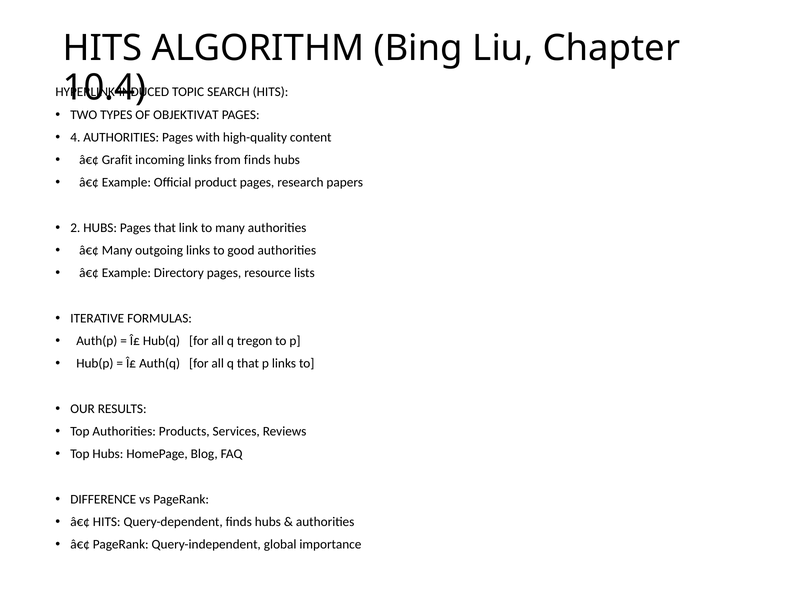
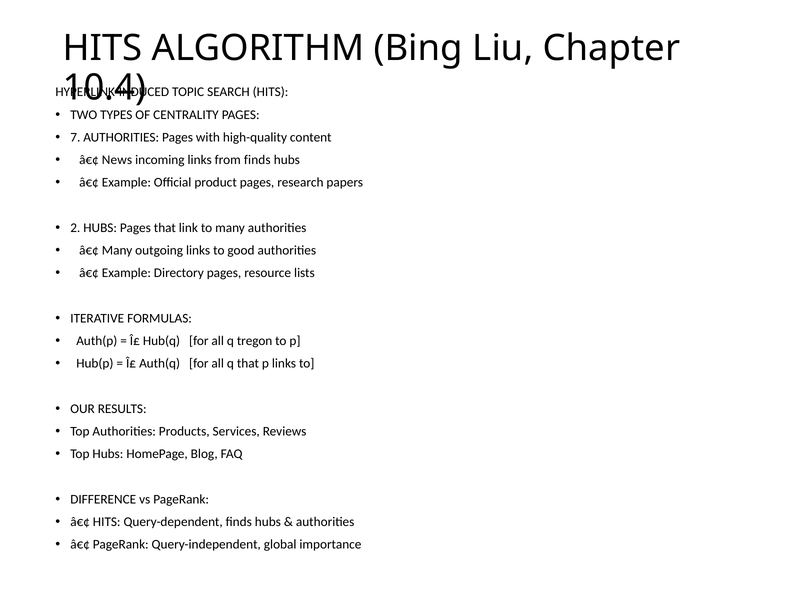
OBJEKTIVAT: OBJEKTIVAT -> CENTRALITY (186, 115)
4: 4 -> 7 (75, 138)
Grafit: Grafit -> News (117, 160)
